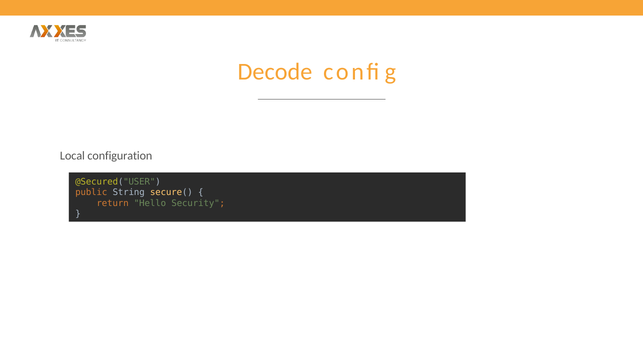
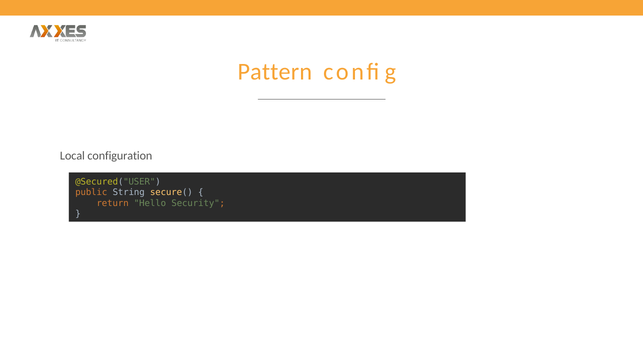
Decode: Decode -> Pattern (275, 72)
